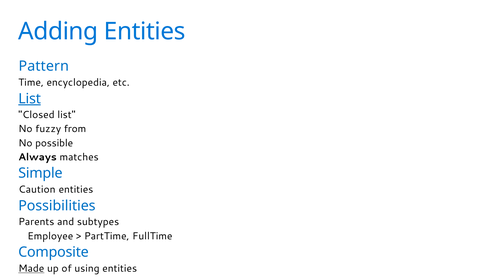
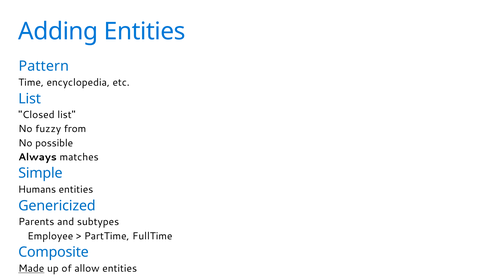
List underline: present -> none (30, 98)
Caution: Caution -> Humans (37, 189)
Possibilities: Possibilities -> Genericized (57, 205)
using: using -> allow (87, 268)
